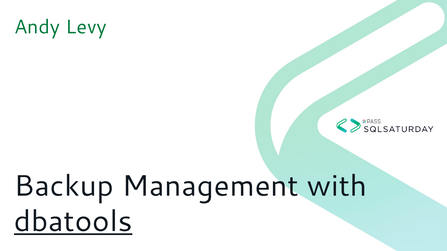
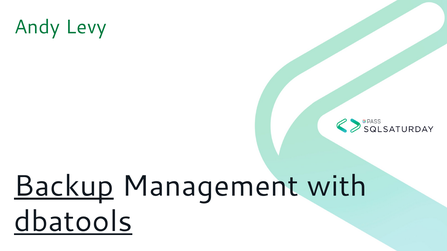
Backup underline: none -> present (64, 186)
